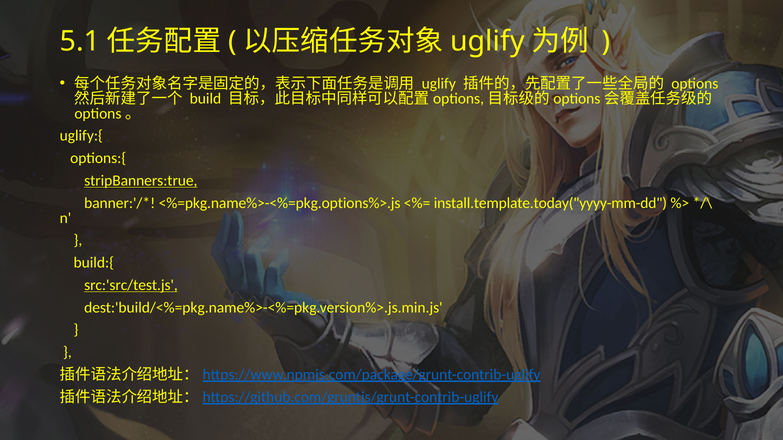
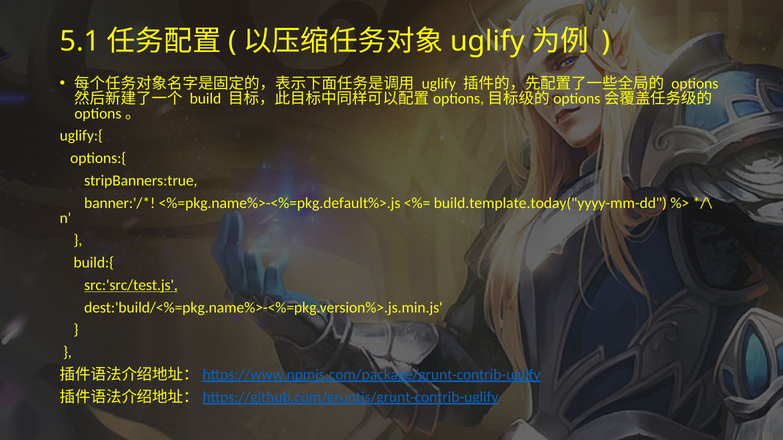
stripBanners:true underline: present -> none (141, 181)
<%=pkg.name%>-<%=pkg.options%>.js: <%=pkg.name%>-<%=pkg.options%>.js -> <%=pkg.name%>-<%=pkg.default%>.js (280, 203)
install.template.today("yyyy-mm-dd: install.template.today("yyyy-mm-dd -> build.template.today("yyyy-mm-dd (550, 203)
